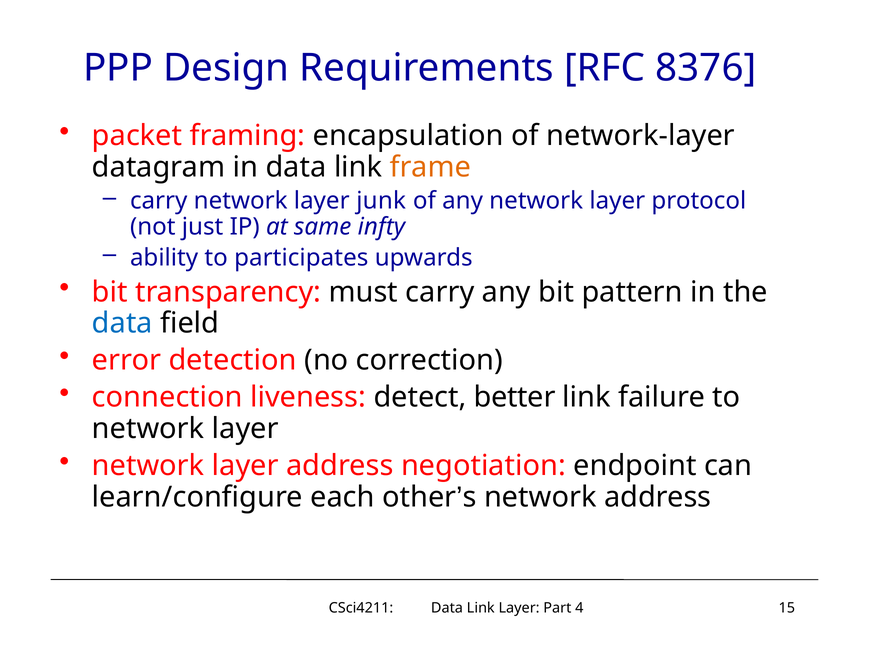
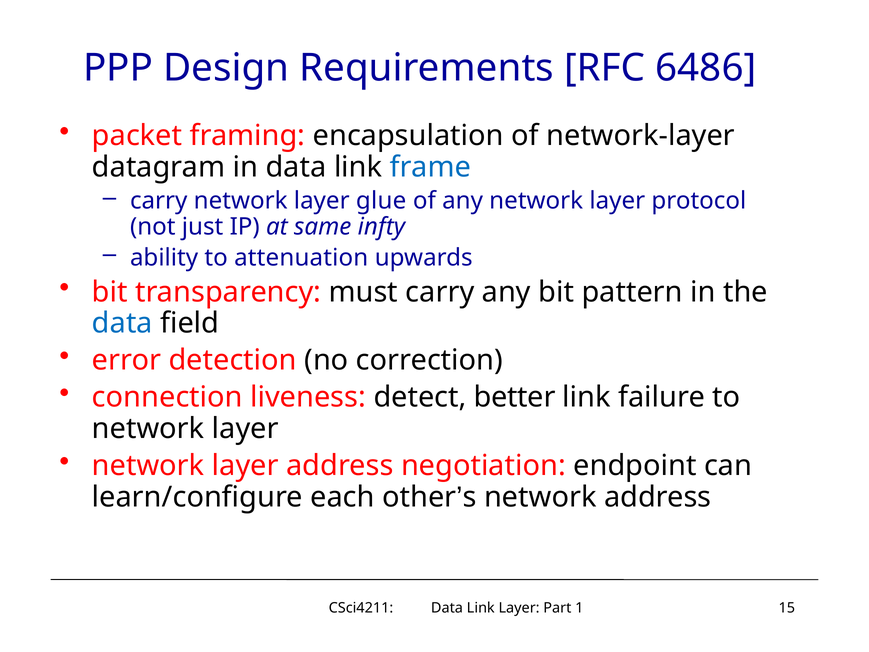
8376: 8376 -> 6486 (706, 68)
frame colour: orange -> blue (430, 167)
junk: junk -> glue (381, 200)
participates: participates -> attenuation (301, 257)
4: 4 -> 1 (579, 608)
